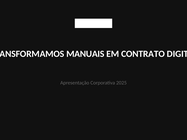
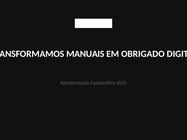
CONTRATO: CONTRATO -> OBRIGADO (143, 54)
